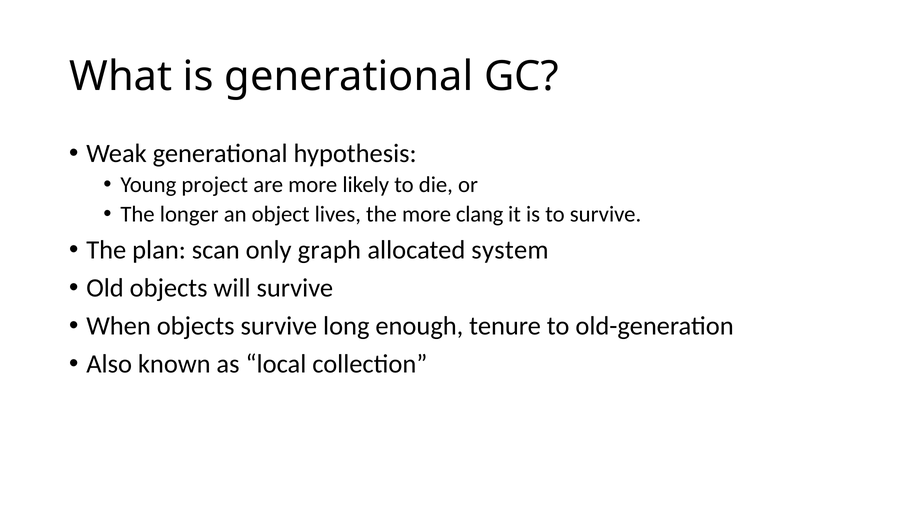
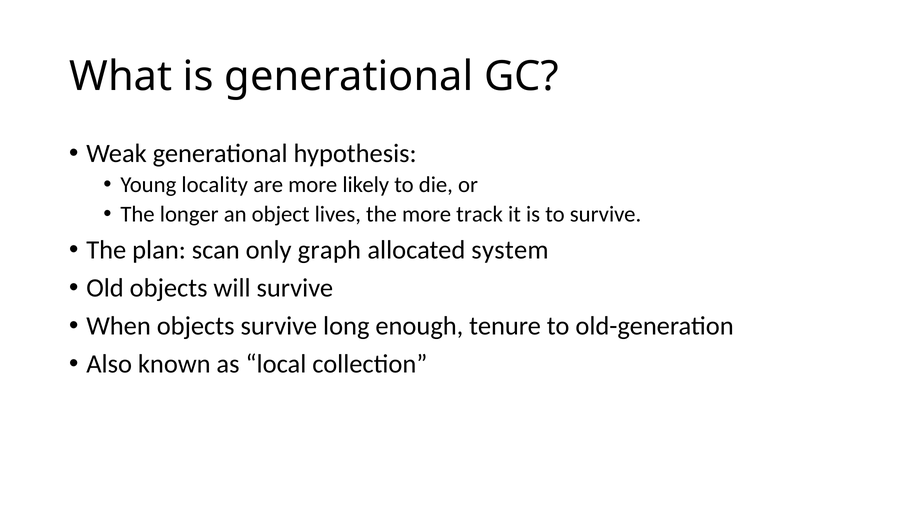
project: project -> locality (215, 185)
clang: clang -> track (480, 214)
